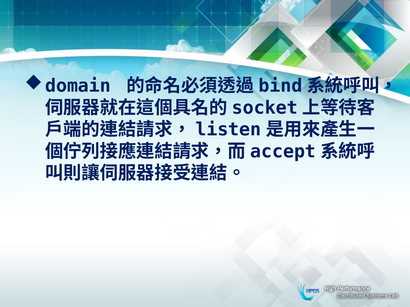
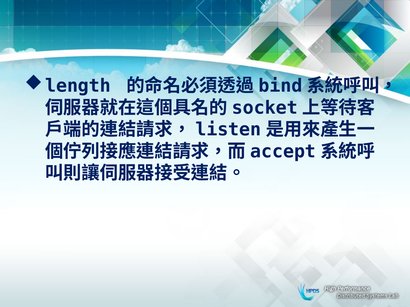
domain: domain -> length (78, 86)
